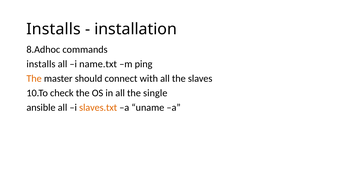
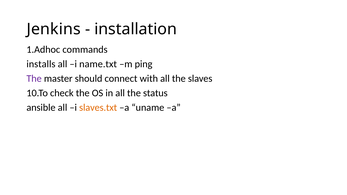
Installs: Installs -> Jenkins (54, 29)
8.Adhoc: 8.Adhoc -> 1.Adhoc (43, 50)
The colour: orange -> purple (34, 79)
single: single -> status (155, 93)
